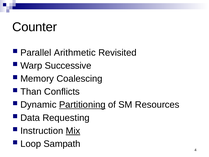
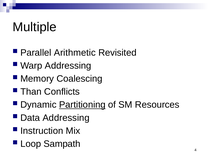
Counter: Counter -> Multiple (35, 27)
Warp Successive: Successive -> Addressing (68, 66)
Data Requesting: Requesting -> Addressing (66, 118)
Mix underline: present -> none (73, 131)
